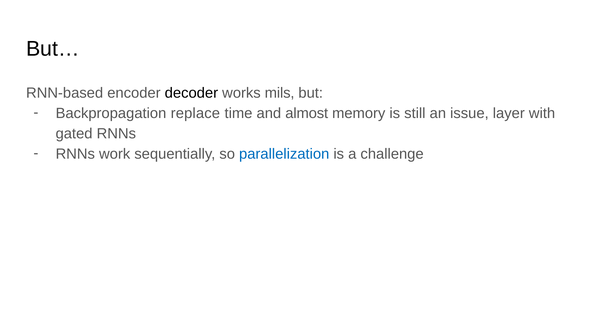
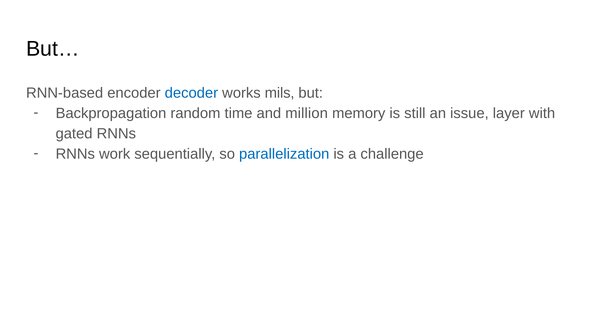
decoder colour: black -> blue (191, 93)
replace: replace -> random (195, 113)
almost: almost -> million (307, 113)
